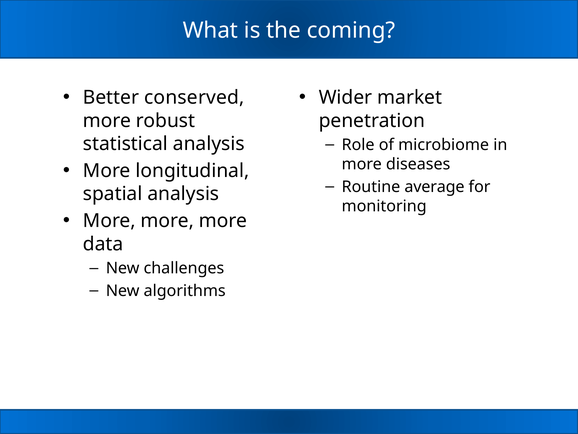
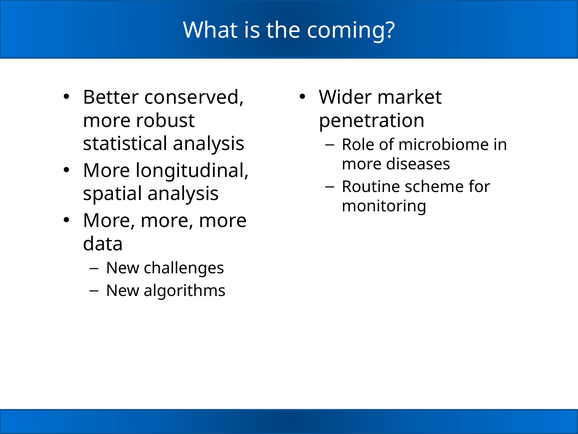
average: average -> scheme (434, 187)
